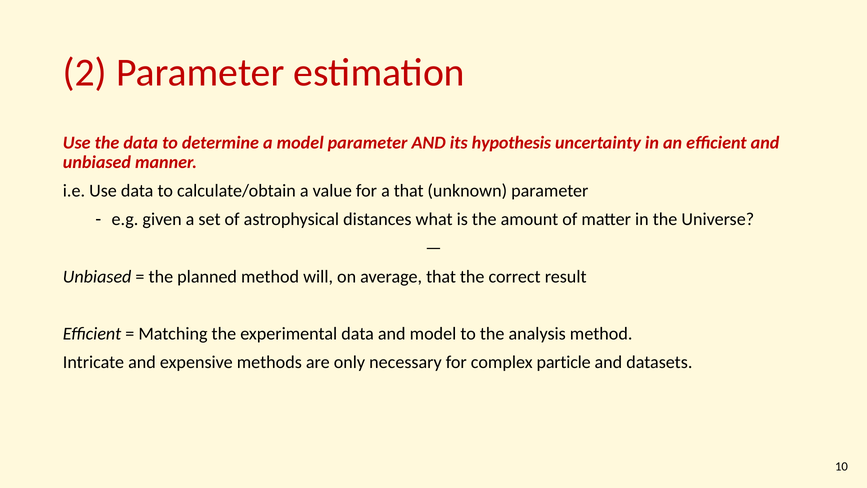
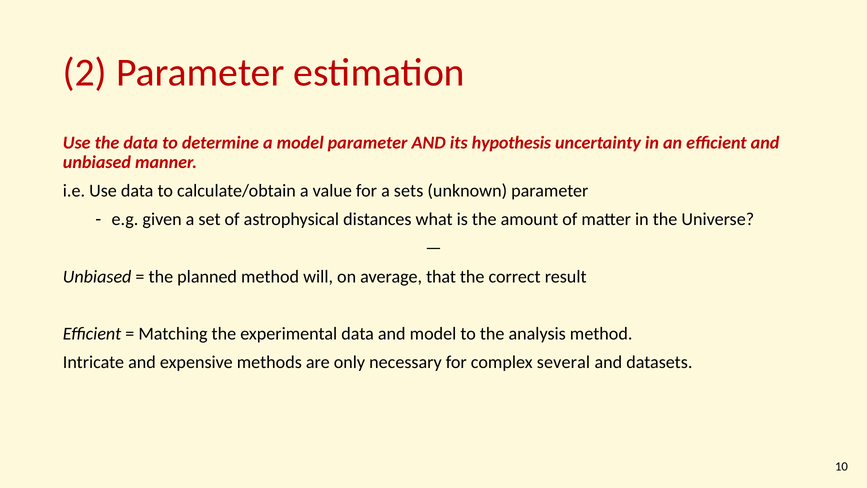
a that: that -> sets (409, 191)
particle: particle -> several (563, 362)
